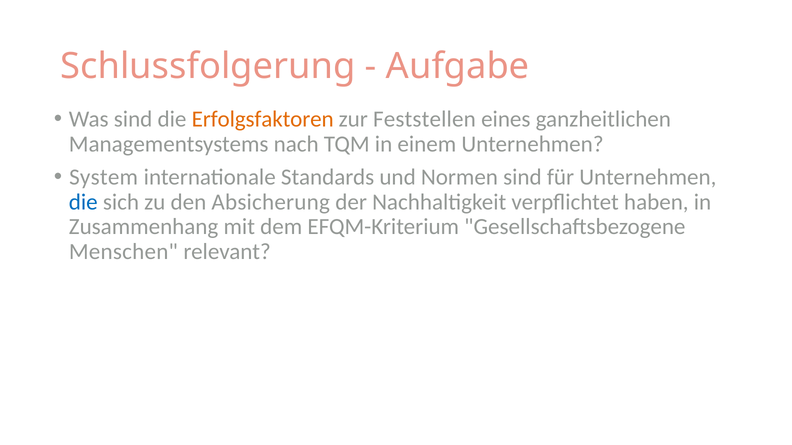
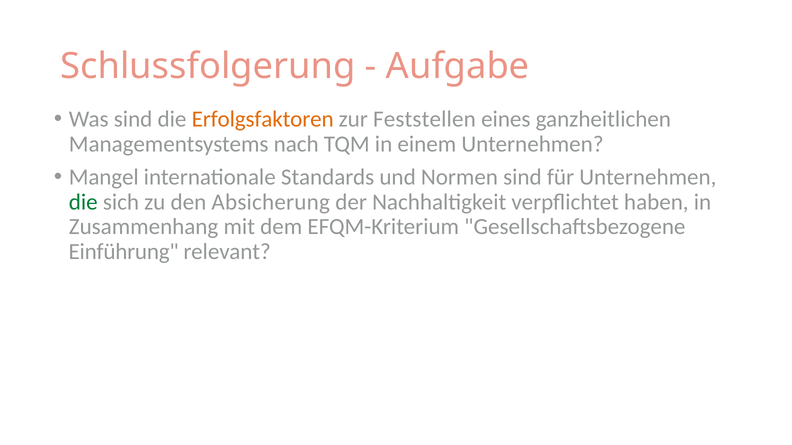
System: System -> Mangel (104, 177)
die colour: blue -> green (83, 202)
Menschen: Menschen -> Einführung (124, 252)
